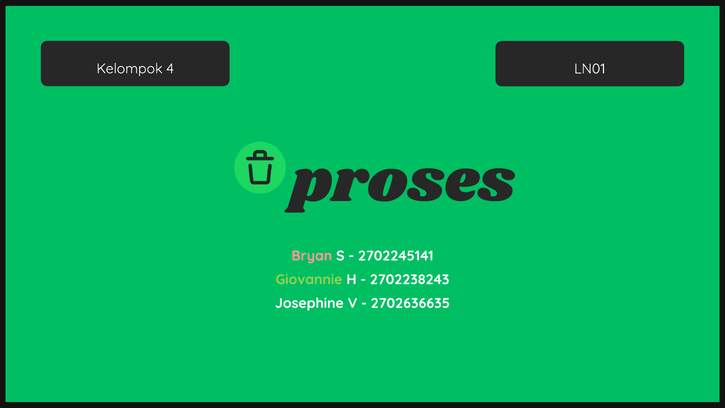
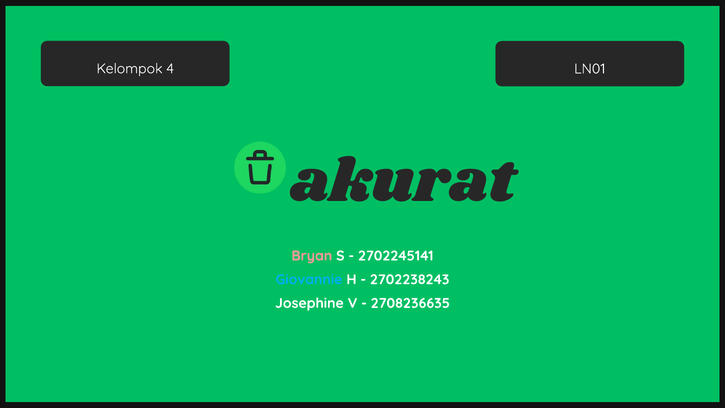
proses: proses -> akurat (403, 181)
Giovannie colour: light green -> light blue (309, 279)
2702636635: 2702636635 -> 2708236635 (410, 303)
